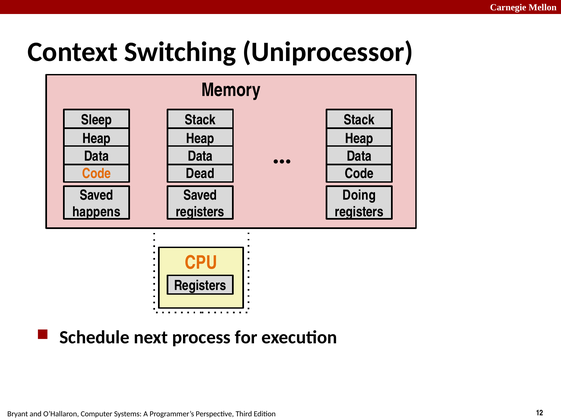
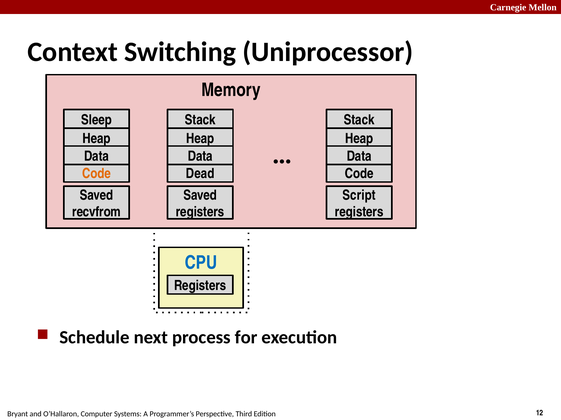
Doing: Doing -> Script (359, 195)
happens: happens -> recvfrom (97, 212)
CPU colour: orange -> blue (201, 263)
